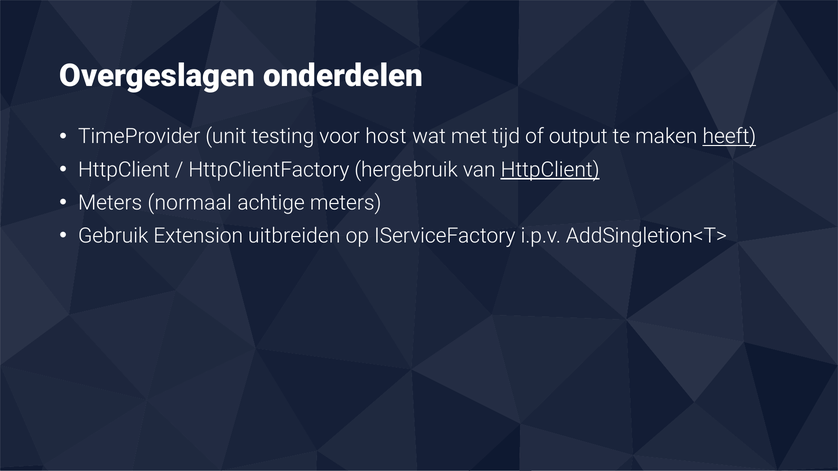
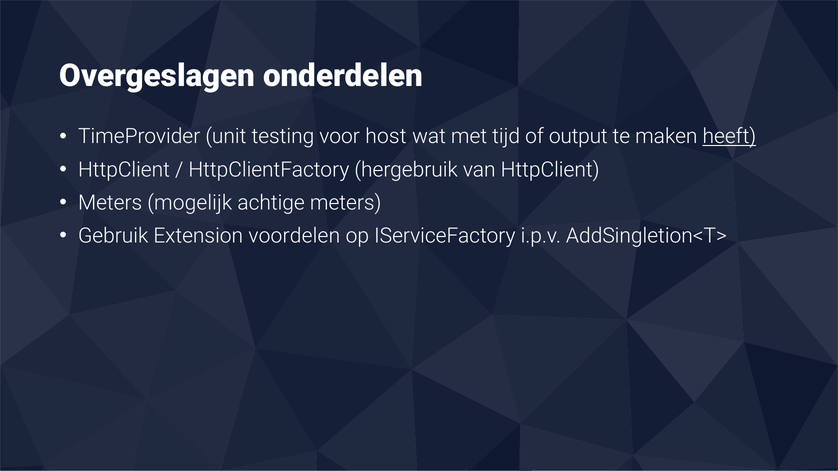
HttpClient underline: present -> none (550, 170)
normaal: normaal -> mogelijk (190, 203)
uitbreiden: uitbreiden -> voordelen (294, 236)
